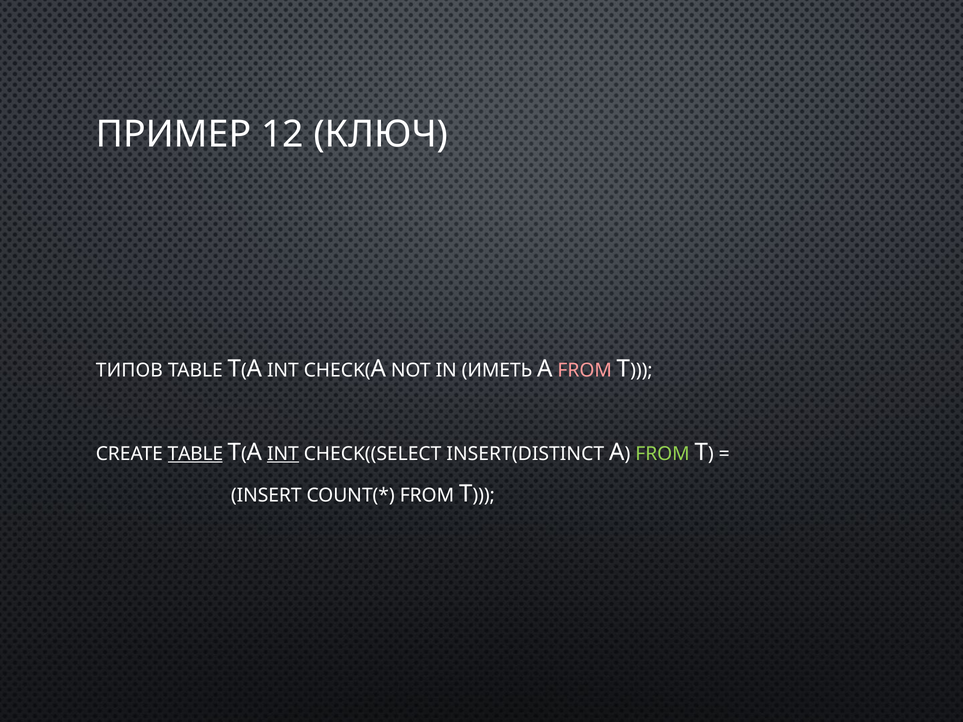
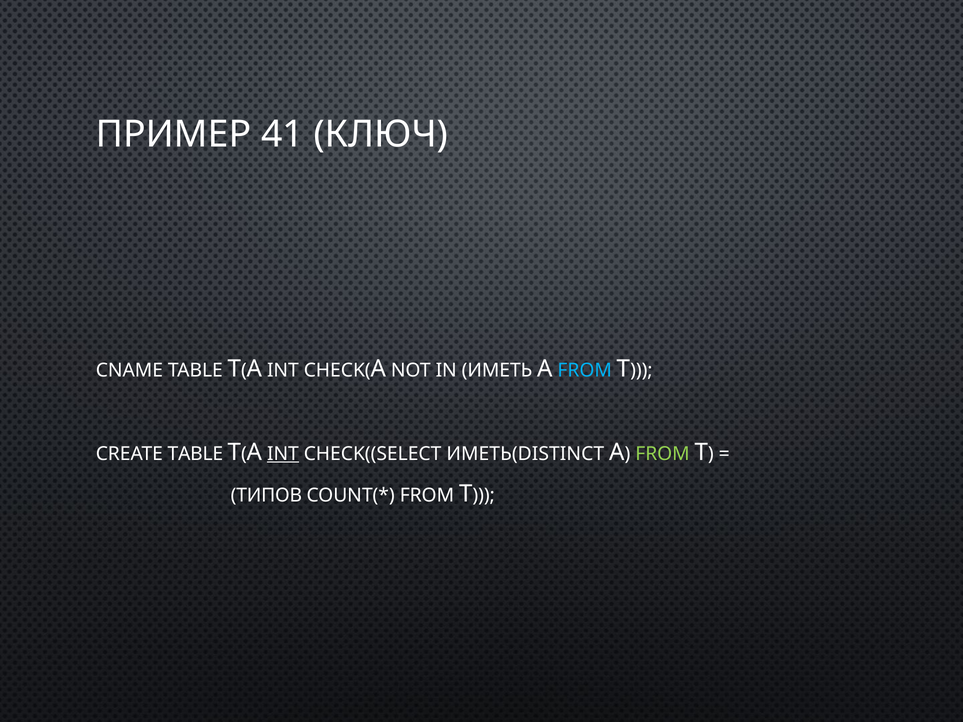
12: 12 -> 41 (282, 134)
ТИПОВ: ТИПОВ -> CNAME (129, 370)
FROM colour: pink -> light blue (585, 370)
TABLE underline: present -> none (195, 454)
INSERT(DISTINCT: INSERT(DISTINCT -> ИМЕТЬ(DISTINCT (525, 454)
INSERT: INSERT -> ТИПОВ (266, 496)
